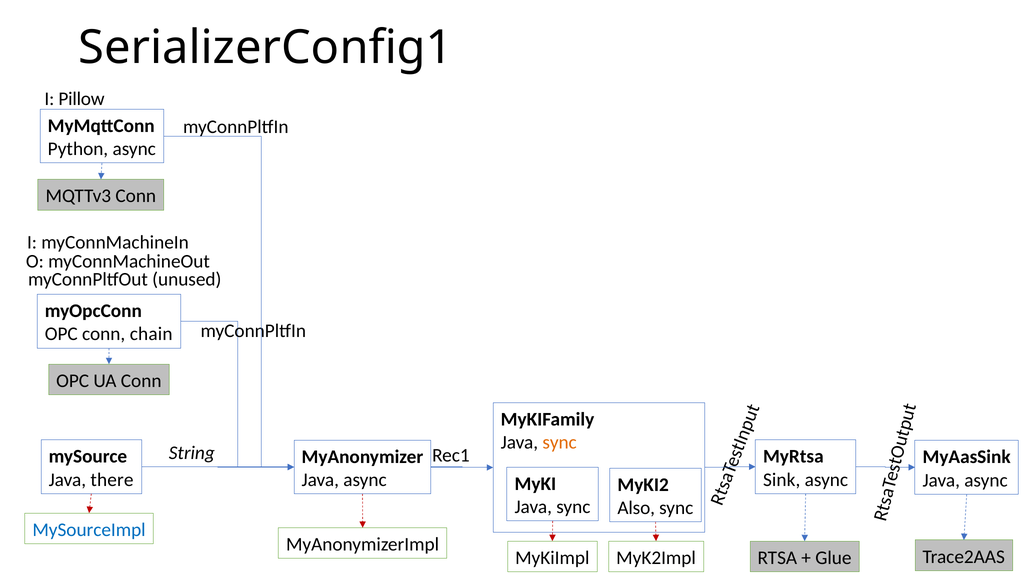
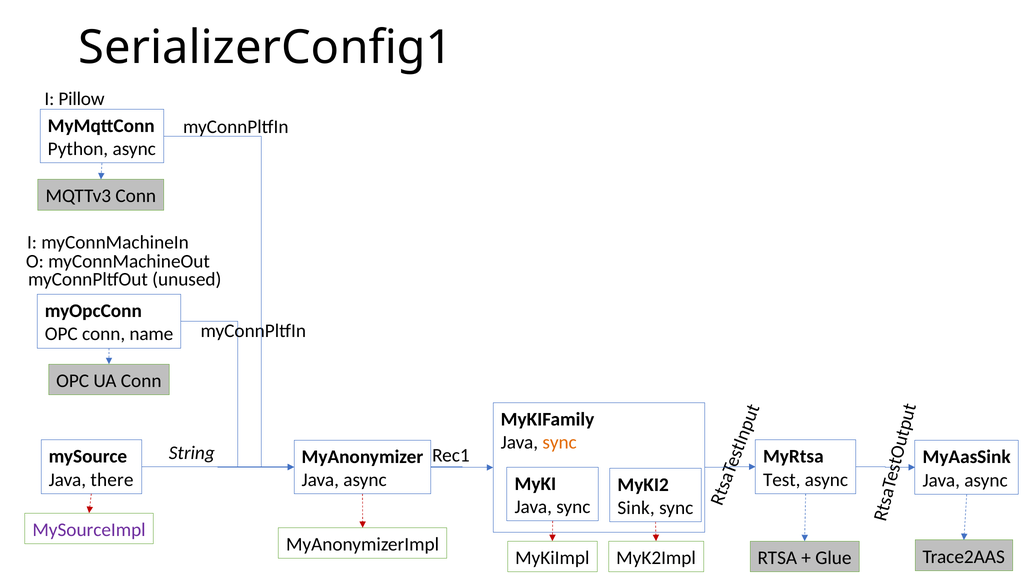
chain: chain -> name (151, 334)
Sink: Sink -> Test (782, 480)
Also: Also -> Sink (636, 508)
MySourceImpl colour: blue -> purple (89, 530)
